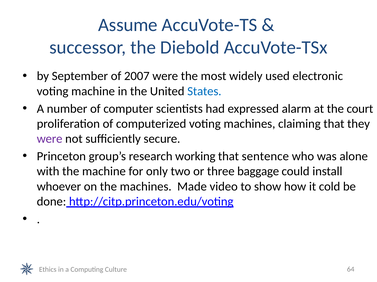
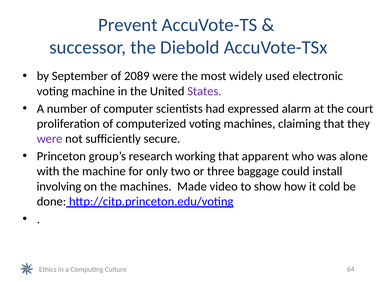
Assume: Assume -> Prevent (128, 25)
2007: 2007 -> 2089 (137, 76)
States colour: blue -> purple (204, 91)
sentence: sentence -> apparent (265, 157)
whoever: whoever -> involving (59, 187)
